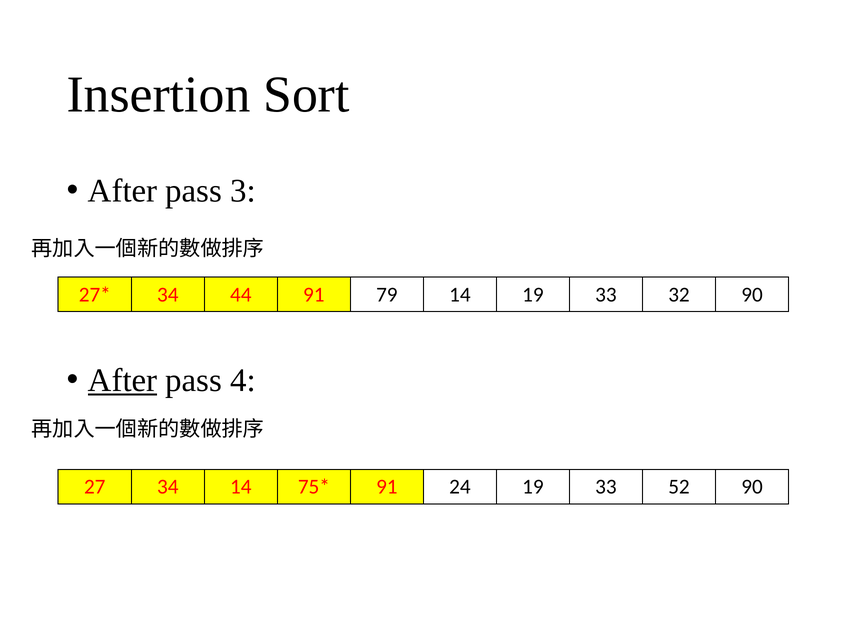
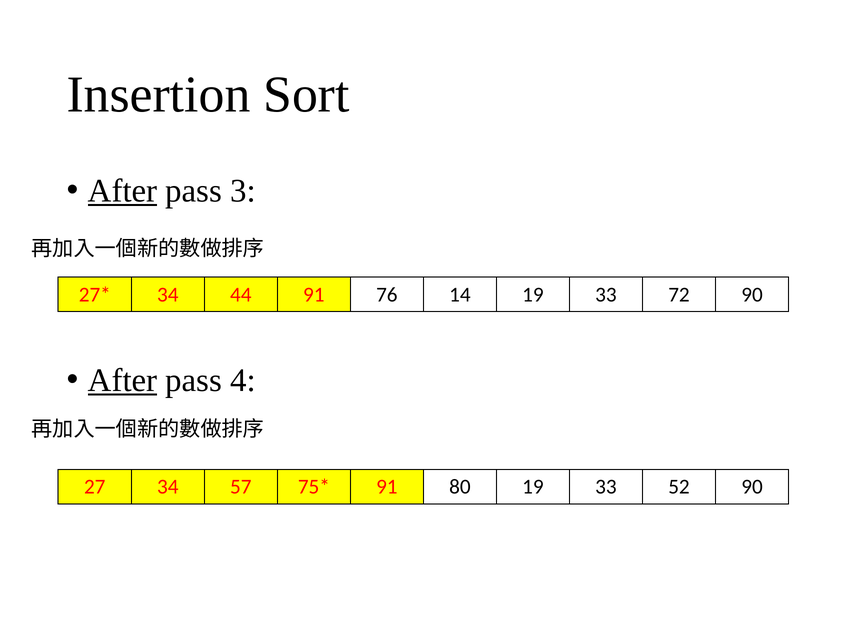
After underline: none -> present (123, 191)
79: 79 -> 76 (387, 295)
32: 32 -> 72 (679, 295)
34 14: 14 -> 57 (241, 487)
24: 24 -> 80 (460, 487)
